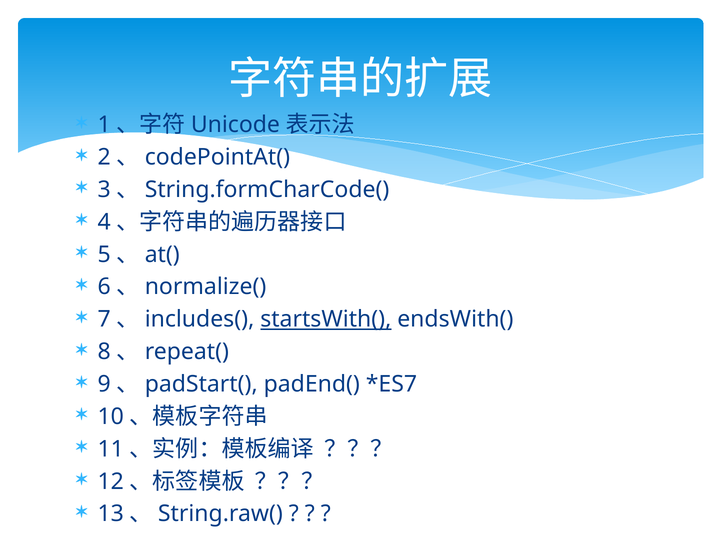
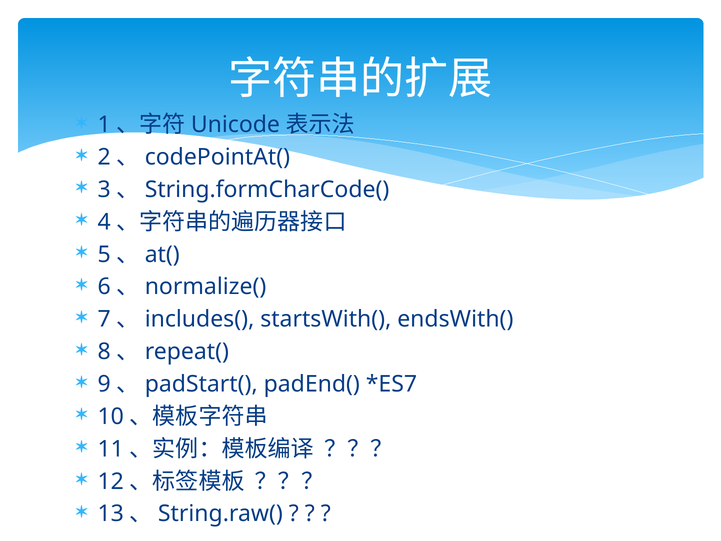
startsWith( underline: present -> none (326, 319)
